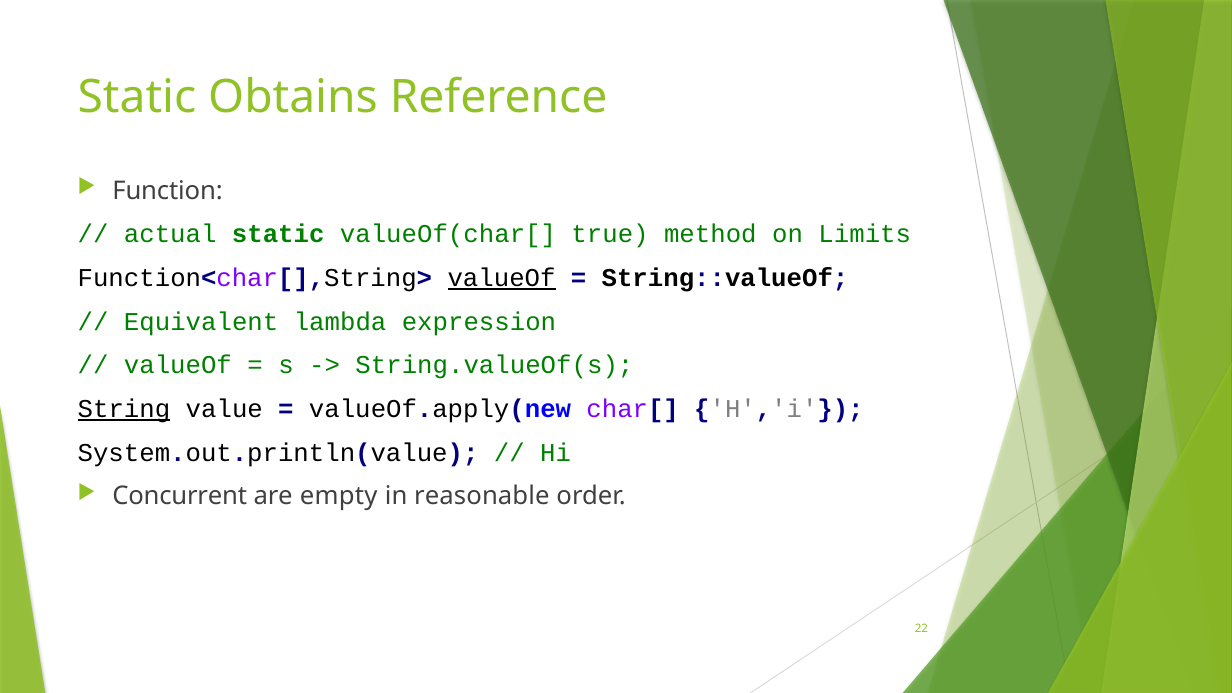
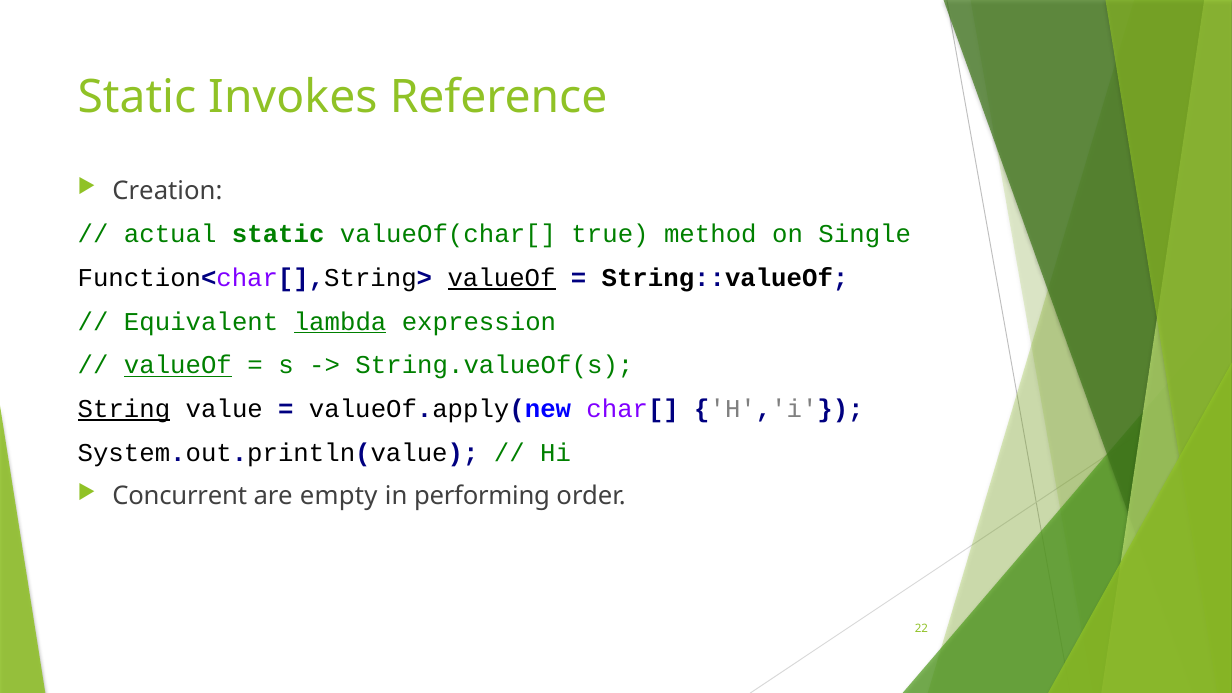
Obtains: Obtains -> Invokes (293, 97)
Function: Function -> Creation (167, 191)
Limits: Limits -> Single (865, 234)
lambda underline: none -> present (340, 322)
valueOf underline: none -> present (178, 365)
reasonable: reasonable -> performing (482, 496)
